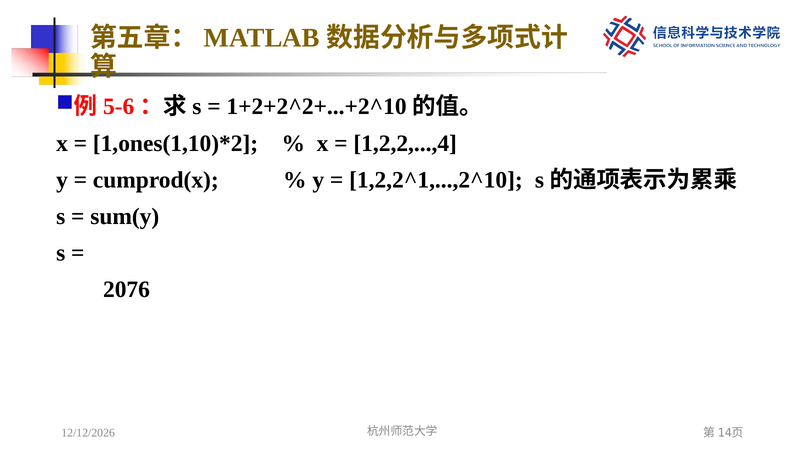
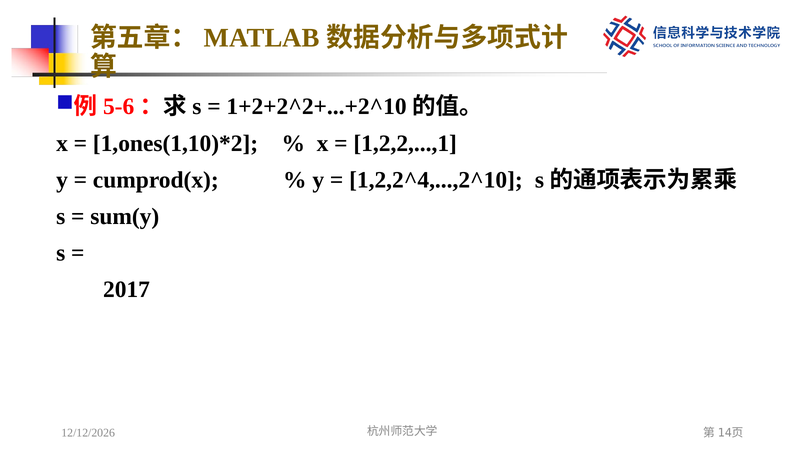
1,2,2,...,4: 1,2,2,...,4 -> 1,2,2,...,1 (405, 143)
1,2,2^1,...,2^10: 1,2,2^1,...,2^10 -> 1,2,2^4,...,2^10 (436, 180)
2076: 2076 -> 2017 (126, 290)
